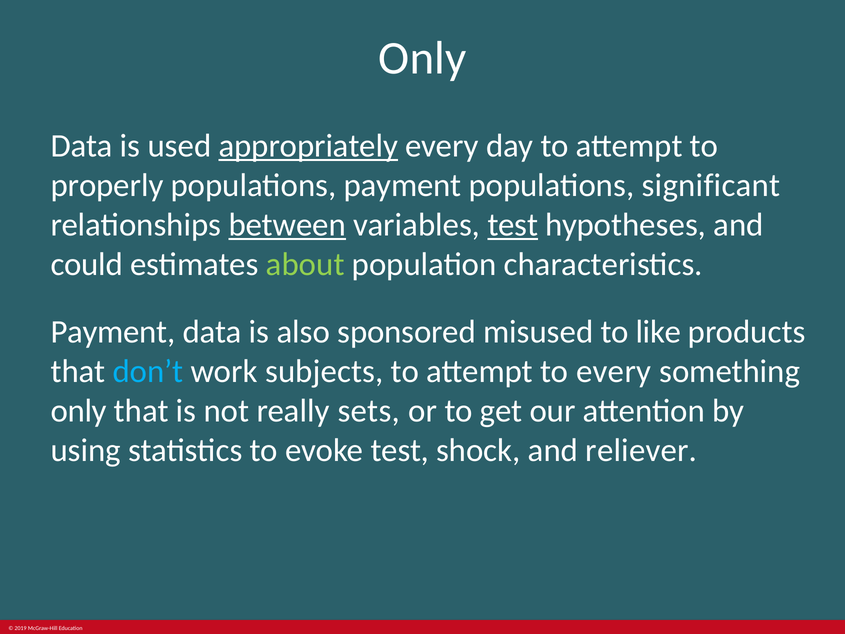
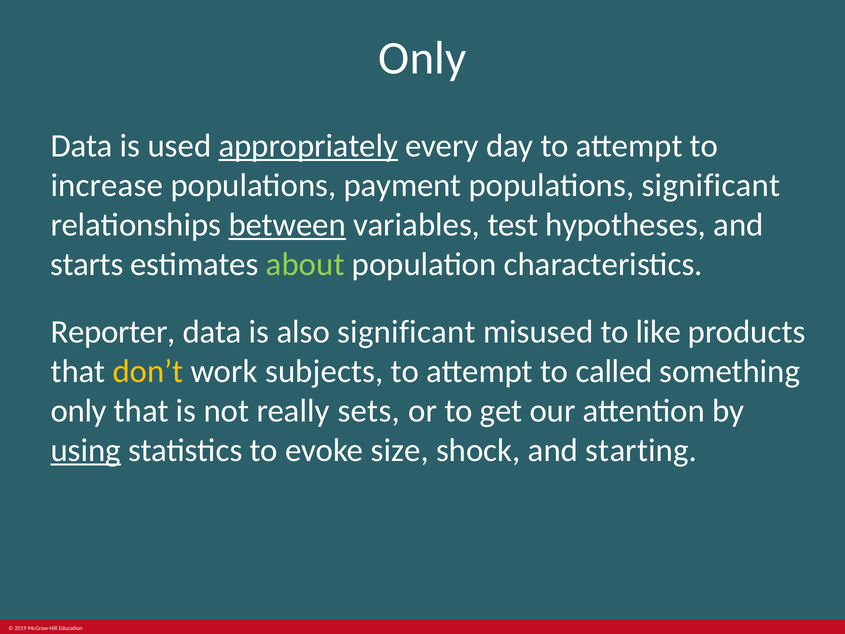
properly: properly -> increase (107, 185)
test underline: present -> none (513, 225)
could: could -> starts (87, 264)
Payment: Payment -> Reporter (113, 332)
also sponsored: sponsored -> significant (406, 332)
don’t colour: light blue -> yellow (148, 371)
to every: every -> called (614, 371)
using underline: none -> present (86, 450)
evoke test: test -> size (400, 450)
reliever: reliever -> starting (641, 450)
